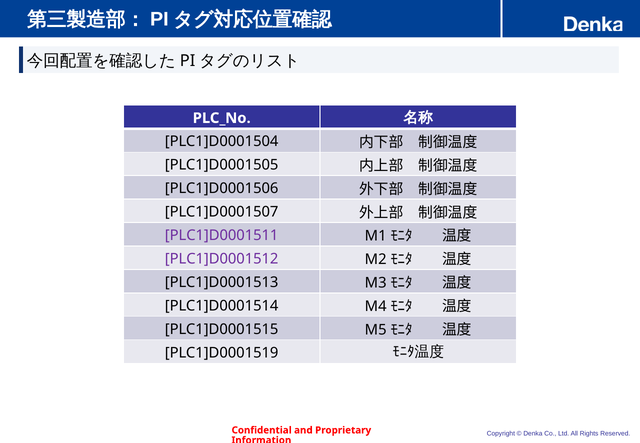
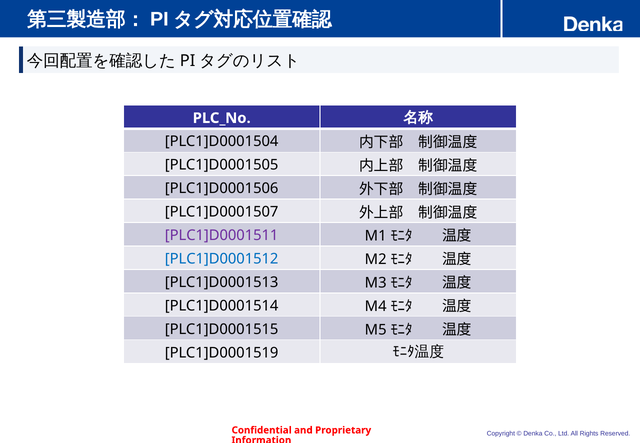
PLC1]D0001512 colour: purple -> blue (222, 259)
